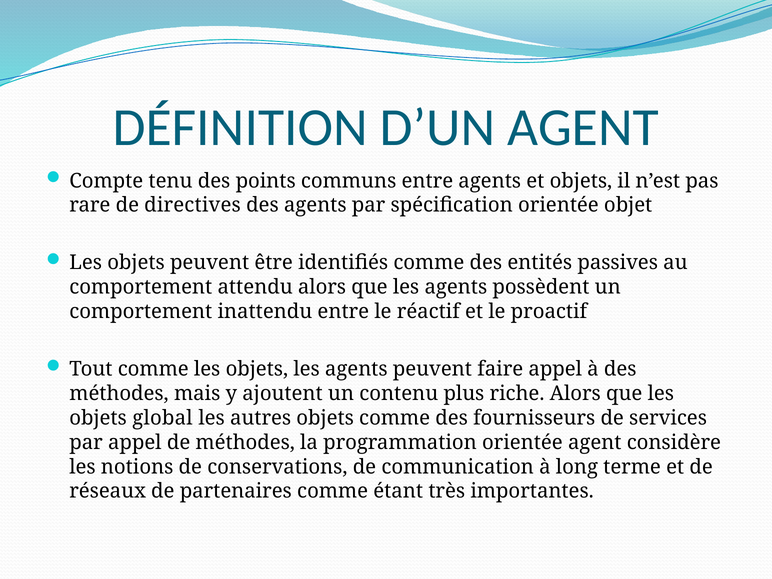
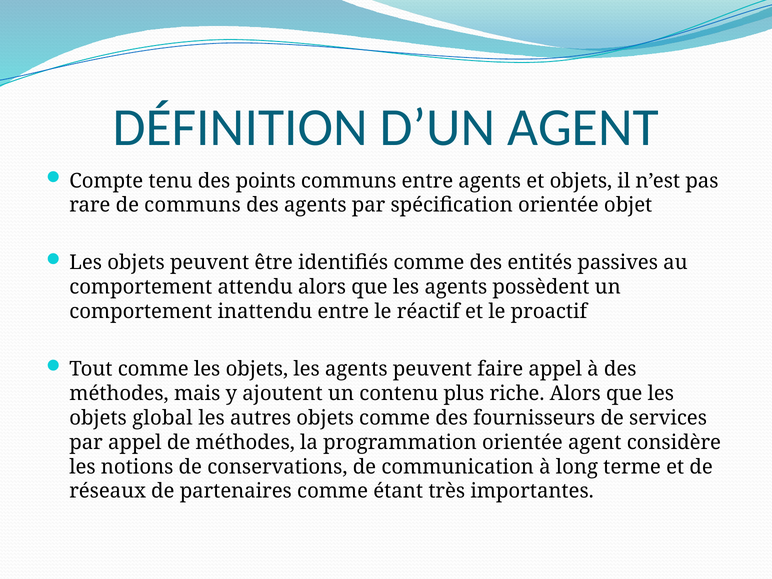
de directives: directives -> communs (192, 205)
